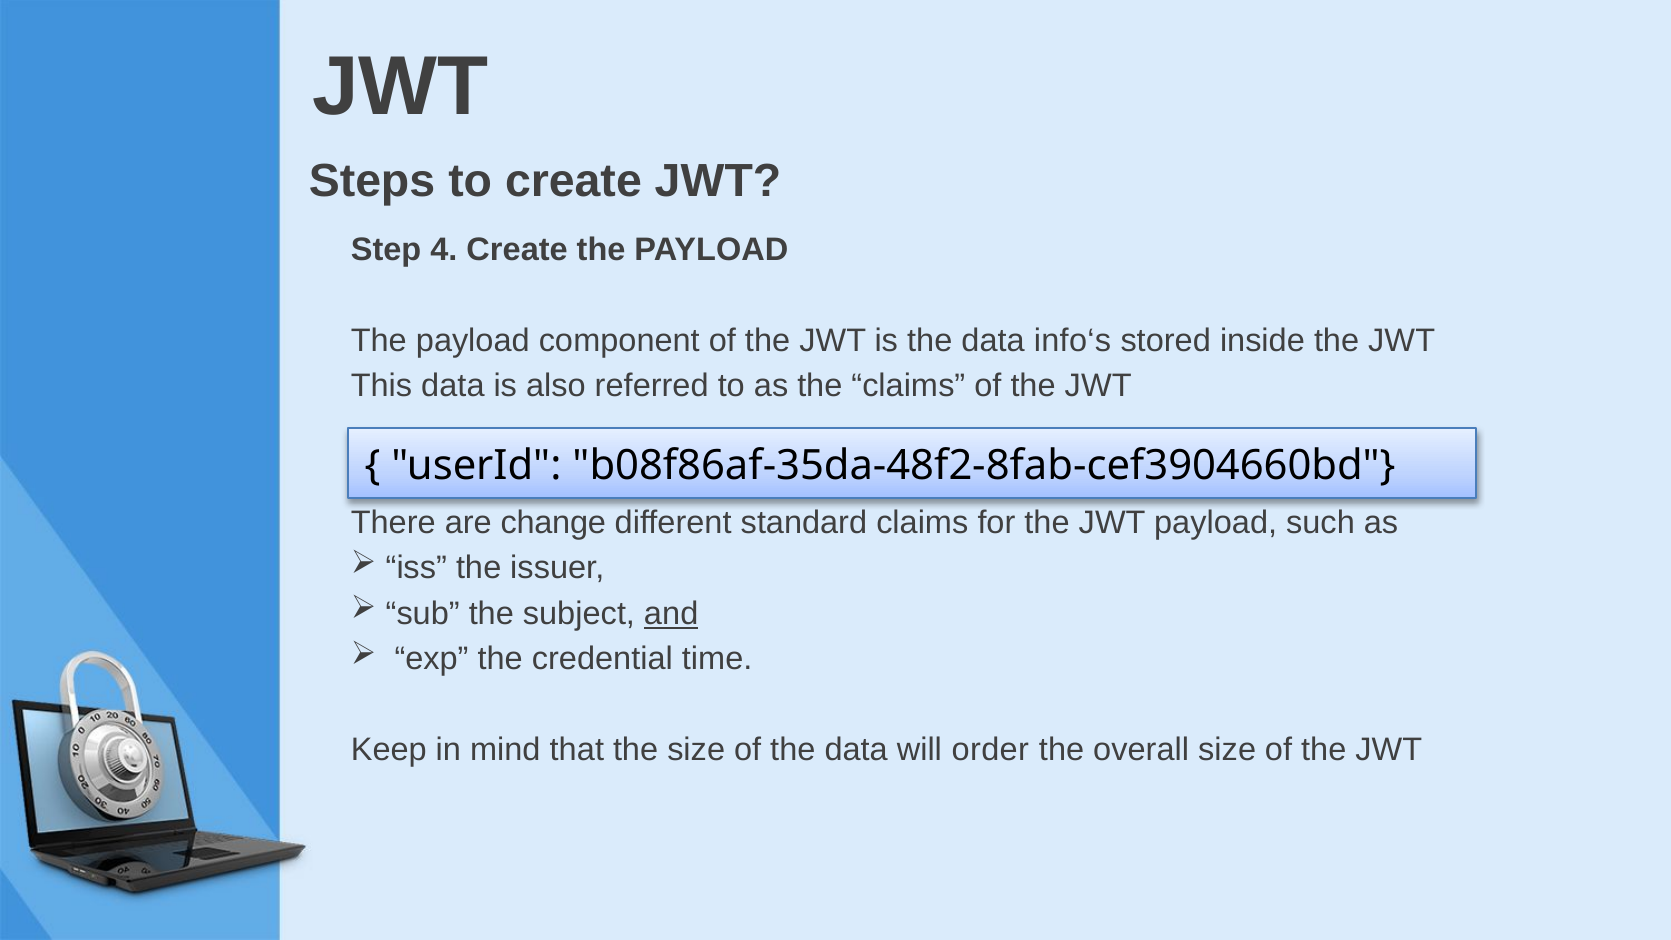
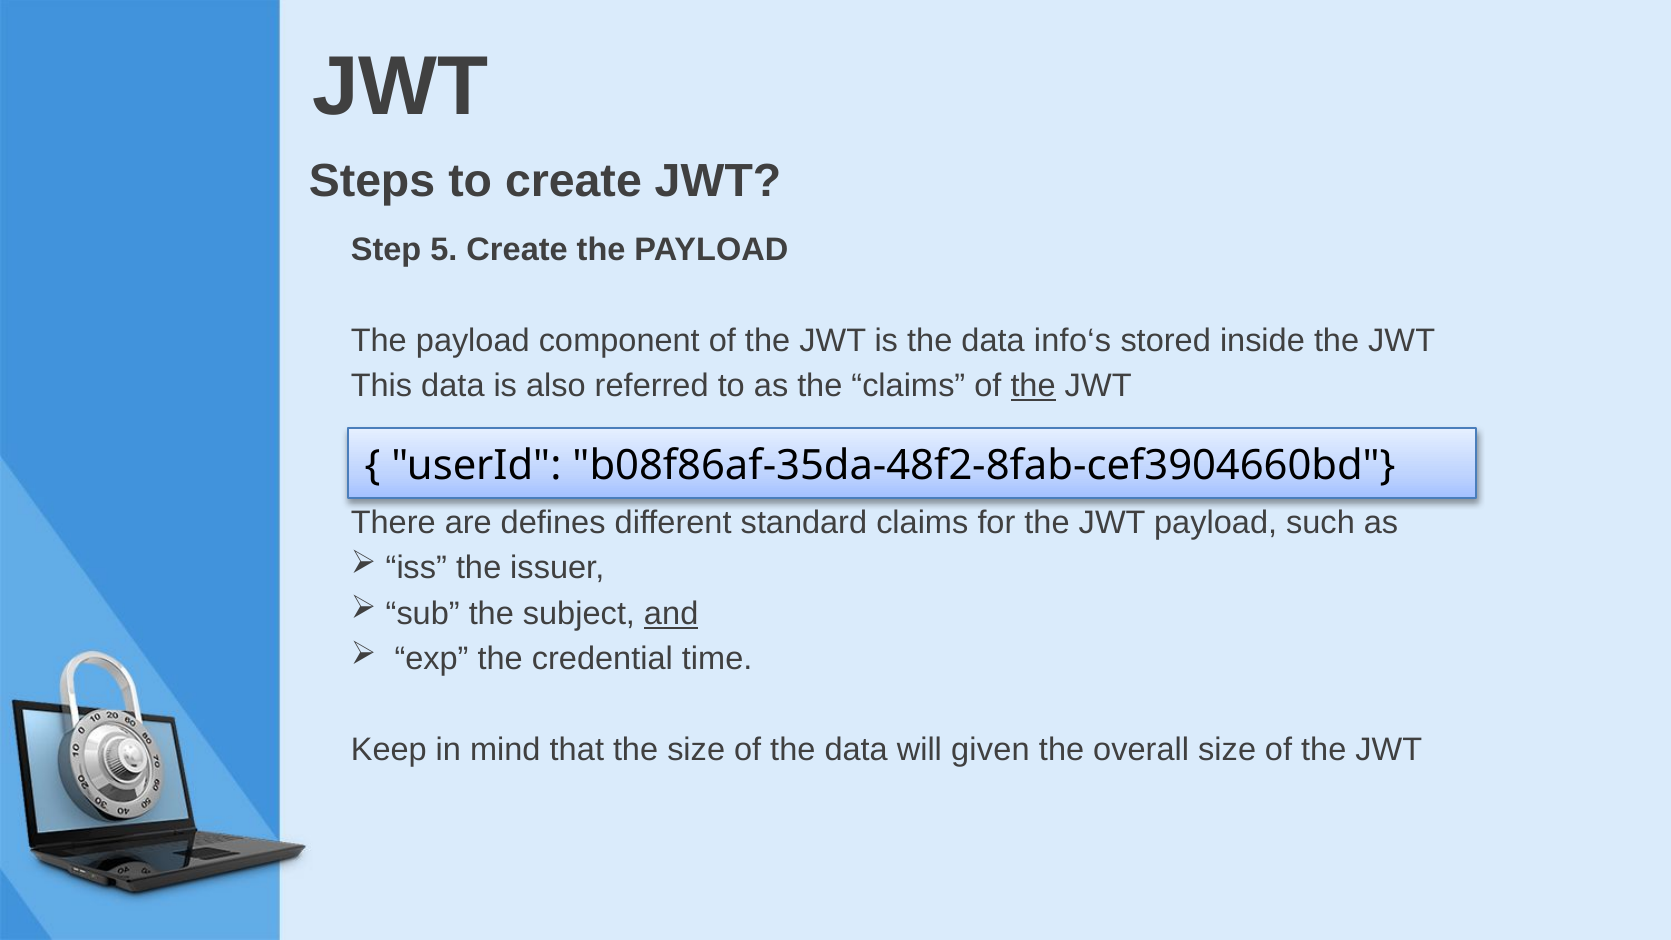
4: 4 -> 5 (444, 249)
the underline: none -> present (1033, 386)
change: change -> defines (553, 522)
order: order -> given (990, 750)
